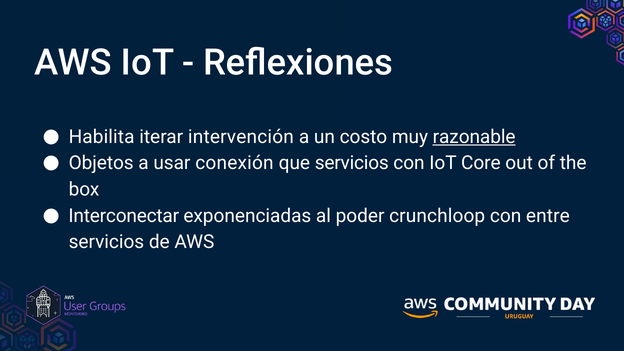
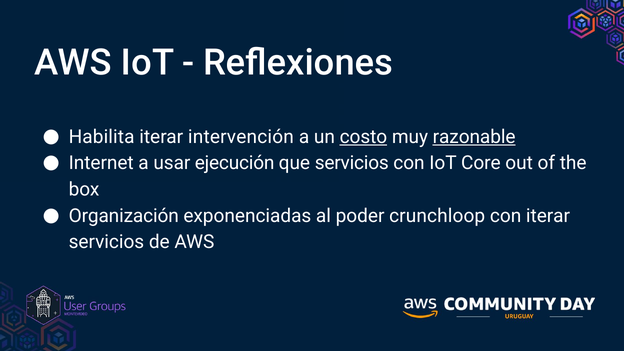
costo underline: none -> present (363, 137)
Objetos: Objetos -> Internet (101, 163)
conexión: conexión -> ejecución (235, 163)
Interconectar: Interconectar -> Organización (124, 216)
con entre: entre -> iterar (548, 216)
